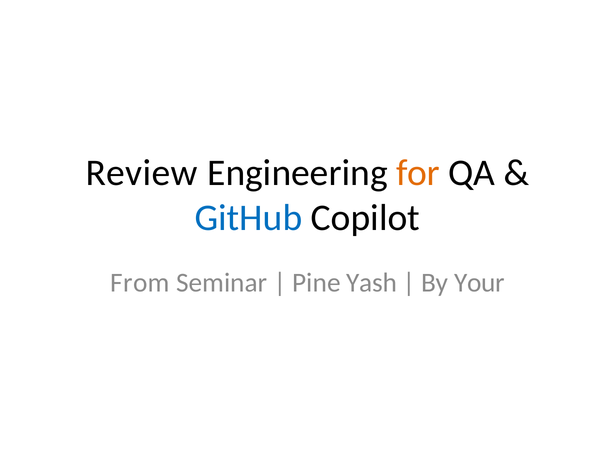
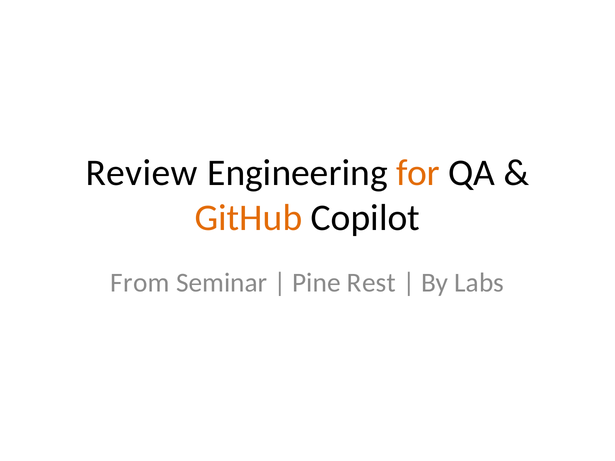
GitHub colour: blue -> orange (249, 218)
Yash: Yash -> Rest (371, 283)
Your: Your -> Labs (479, 283)
